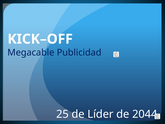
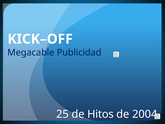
Líder: Líder -> Hitos (101, 114)
2044: 2044 -> 2004 (145, 114)
